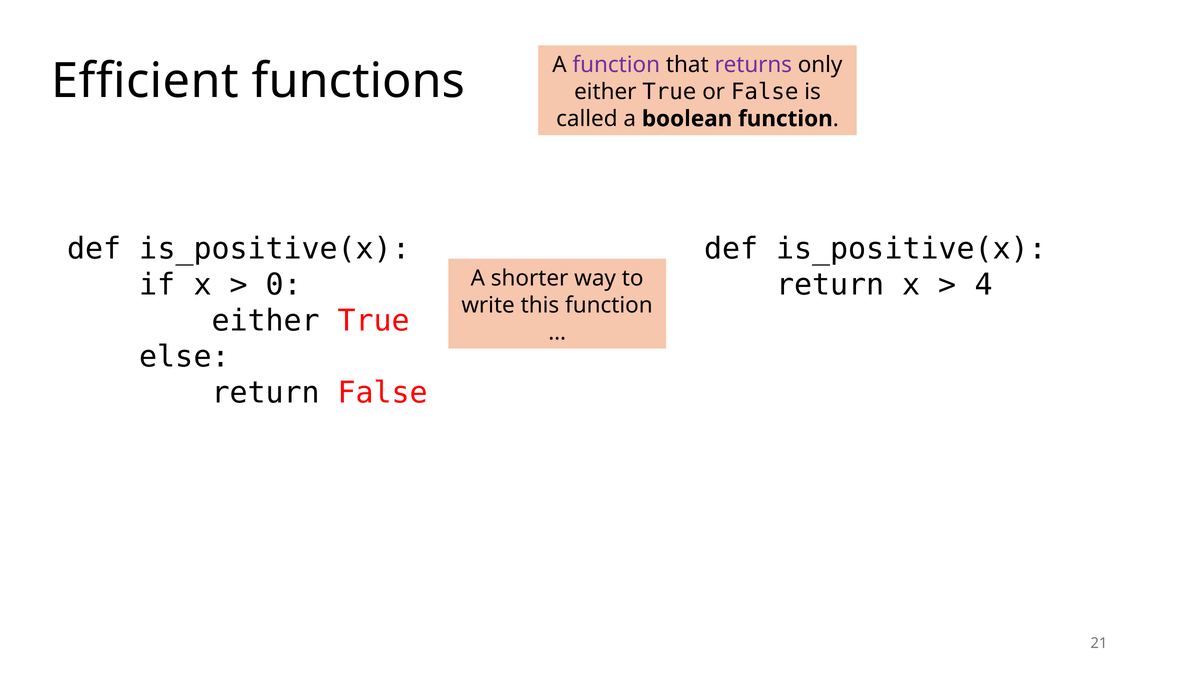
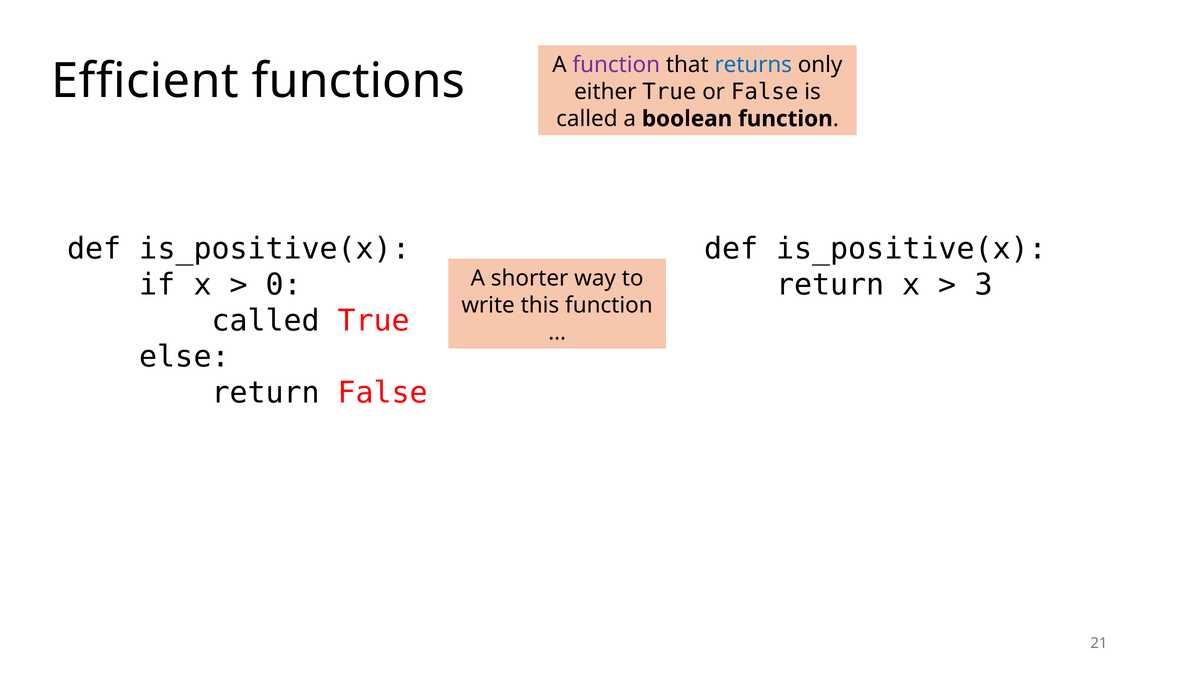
returns colour: purple -> blue (753, 65)
4: 4 -> 3 (984, 284)
either: either -> called (266, 320)
